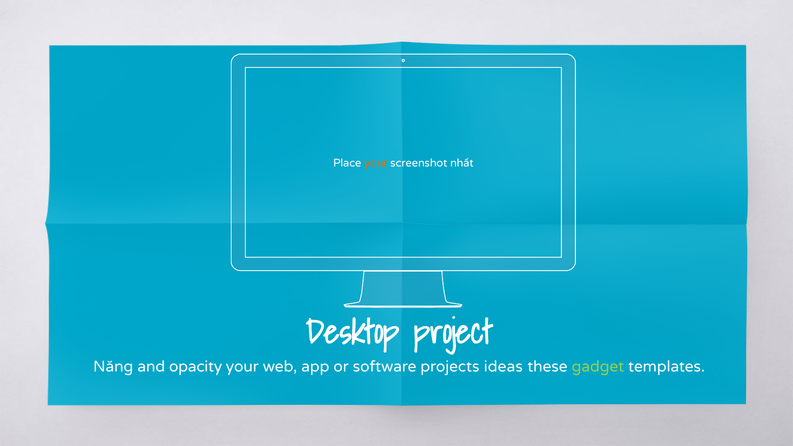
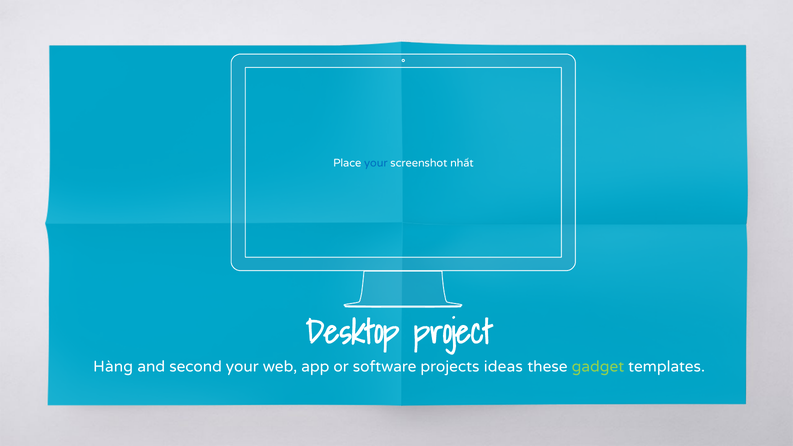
your colour: orange -> blue (376, 163)
Năng: Năng -> Hàng (113, 367)
opacity: opacity -> second (196, 367)
